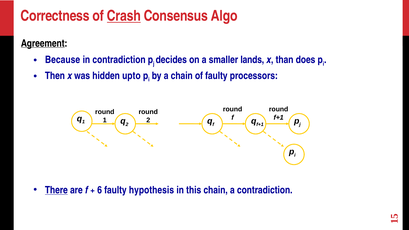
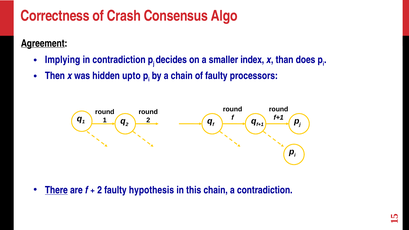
Crash underline: present -> none (124, 16)
Because: Because -> Implying (63, 60)
lands: lands -> index (252, 60)
6: 6 -> 2 (100, 190)
